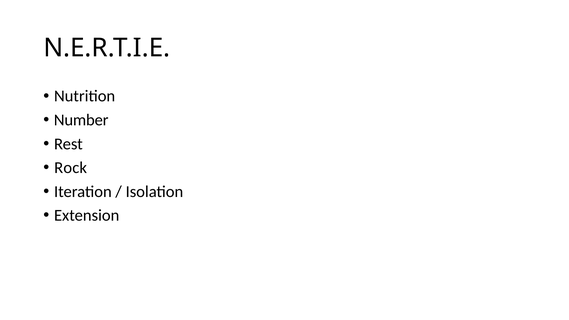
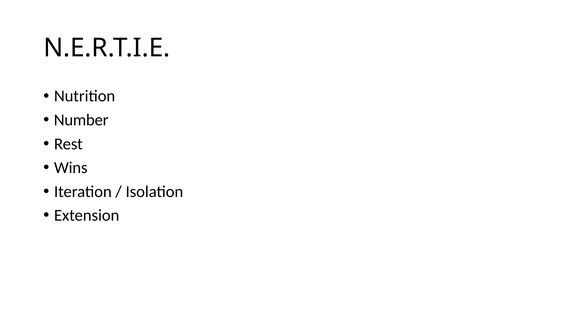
Rock: Rock -> Wins (71, 168)
